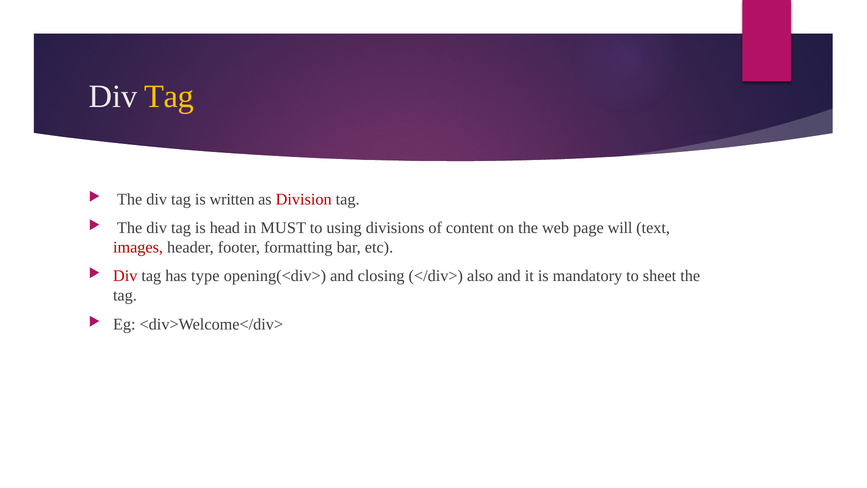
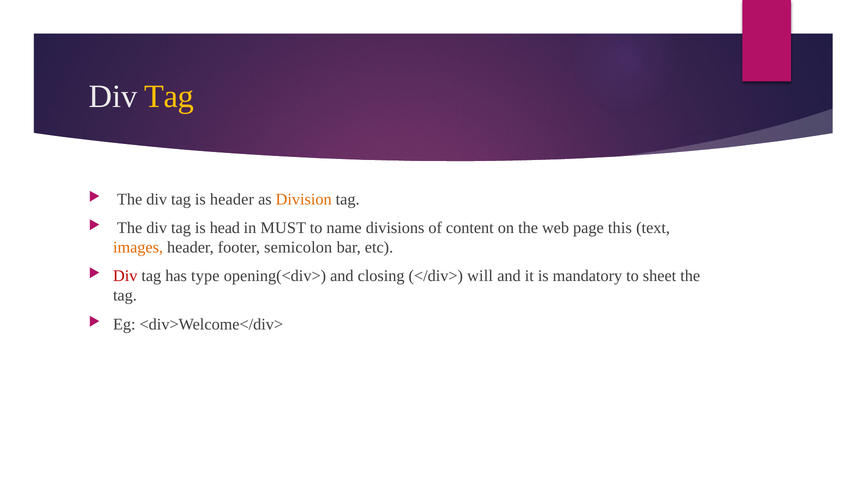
is written: written -> header (232, 199)
Division colour: red -> orange (304, 199)
using: using -> name (344, 228)
will: will -> this (620, 228)
images colour: red -> orange (138, 247)
formatting: formatting -> semicolon (298, 247)
also: also -> will (480, 276)
